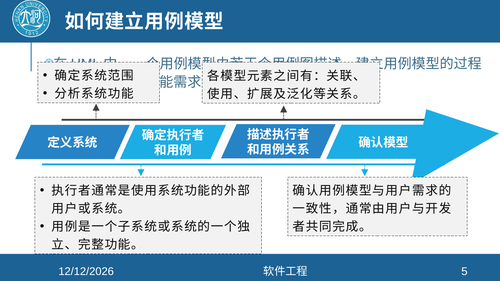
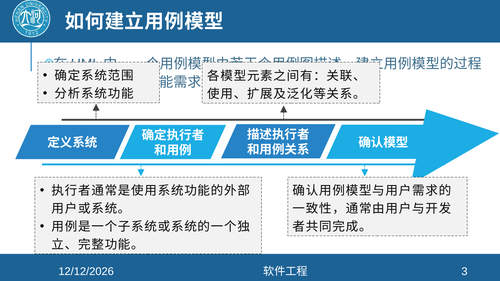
5: 5 -> 3 (464, 272)
